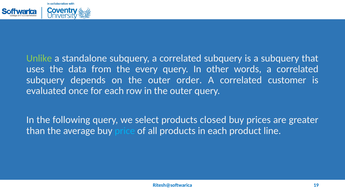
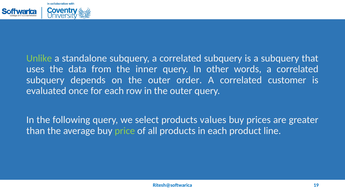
every: every -> inner (146, 69)
closed: closed -> values (213, 120)
price colour: light blue -> light green (125, 131)
